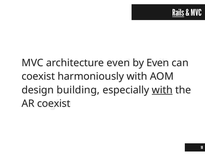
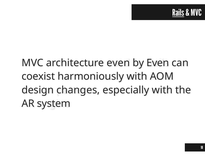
building: building -> changes (78, 90)
with underline: present -> none (162, 90)
AR coexist: coexist -> system (54, 103)
